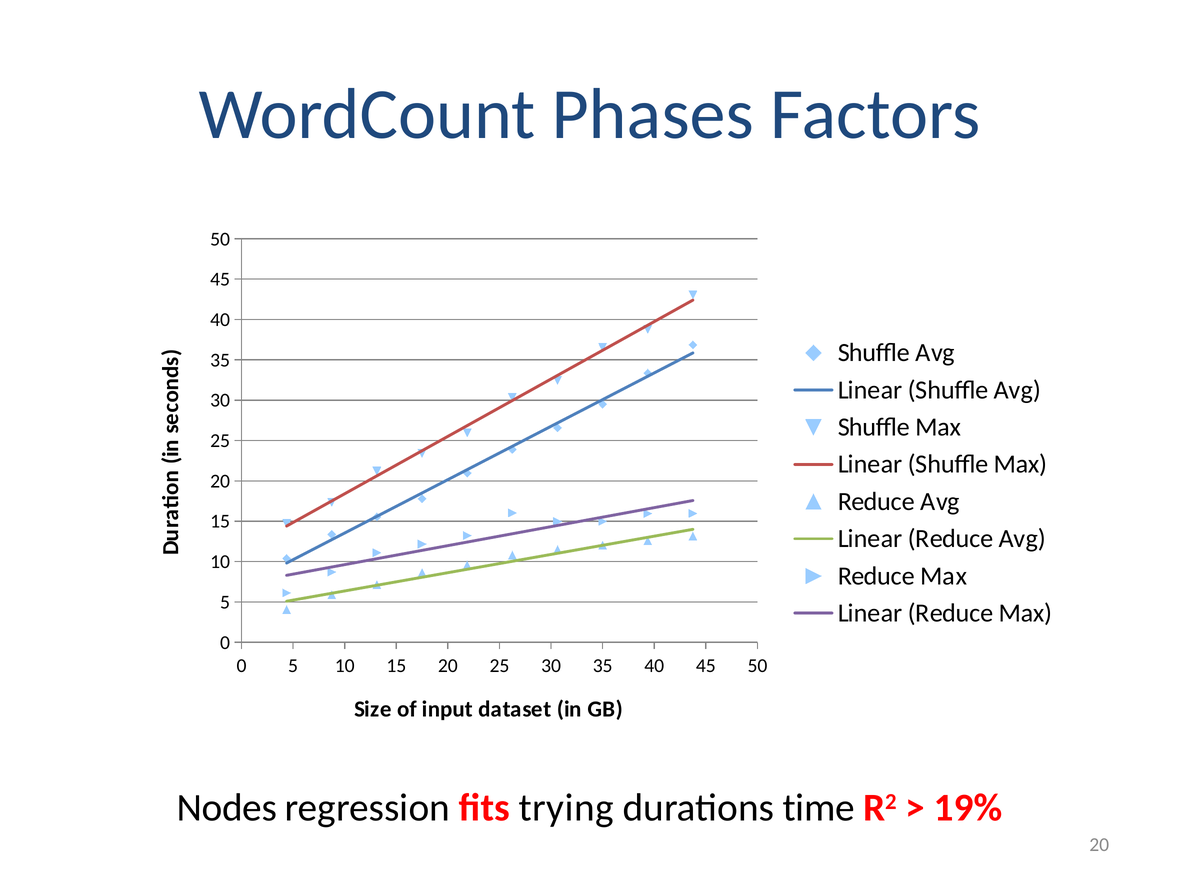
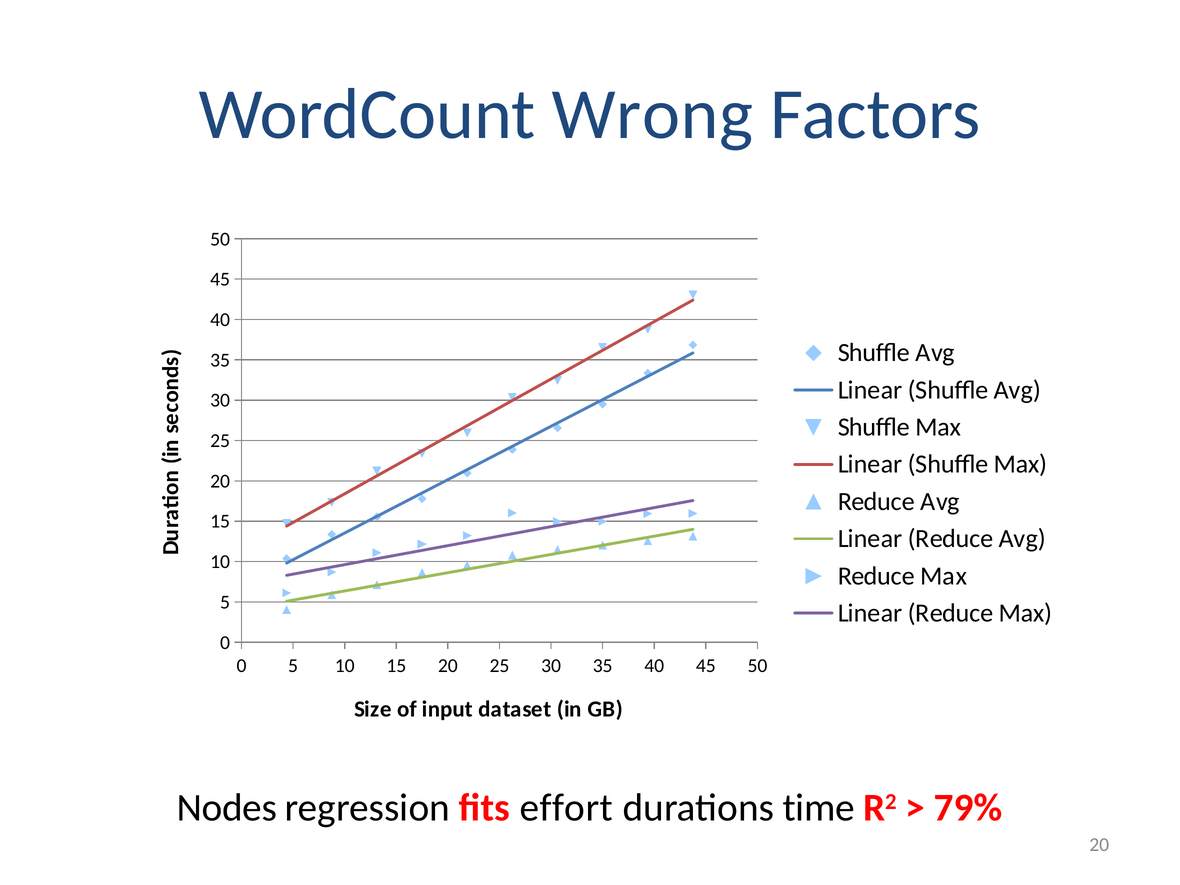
Phases: Phases -> Wrong (653, 114)
trying: trying -> effort (566, 808)
19%: 19% -> 79% (968, 808)
